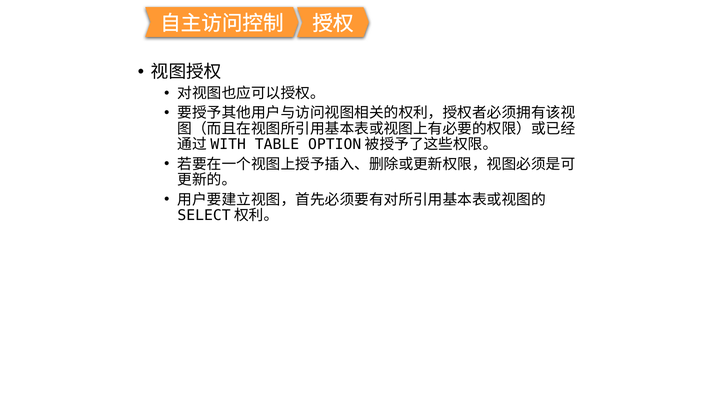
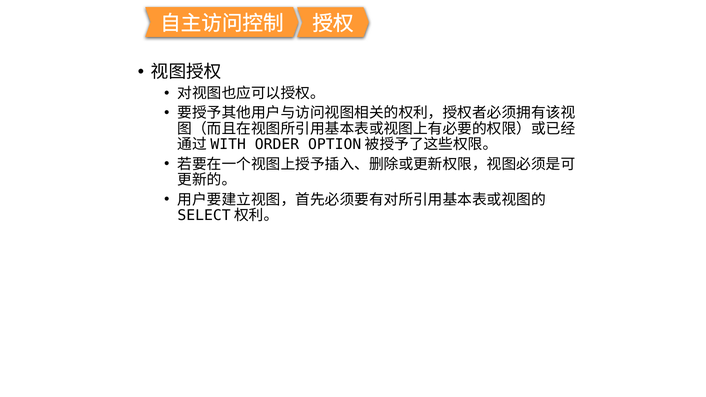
TABLE: TABLE -> ORDER (277, 145)
